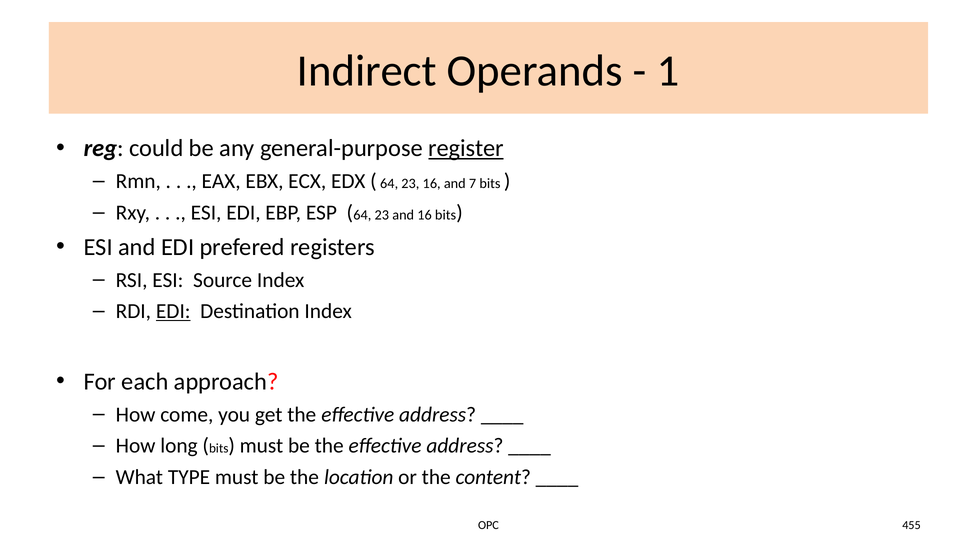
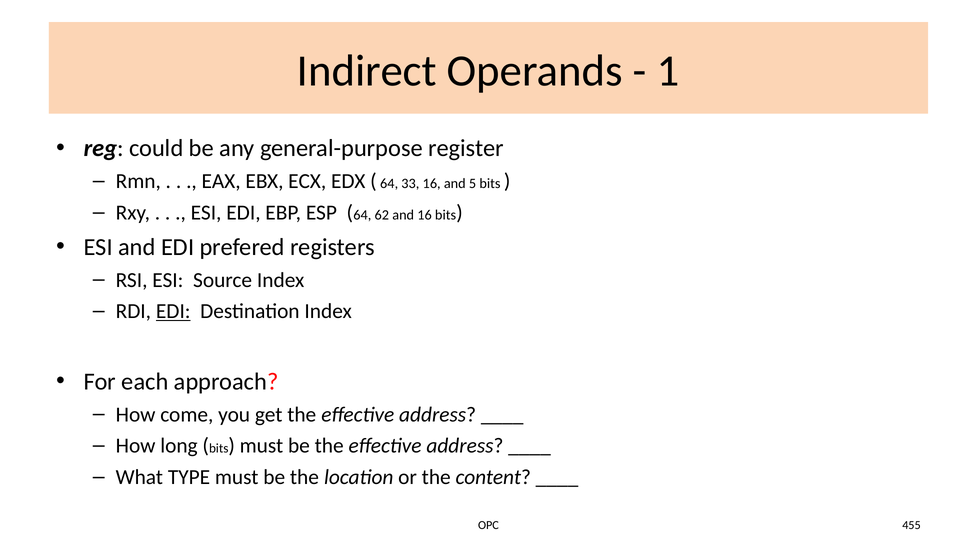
register underline: present -> none (466, 148)
23: 23 -> 33 (410, 184)
7: 7 -> 5 (473, 184)
23: 23 -> 62 (382, 215)
